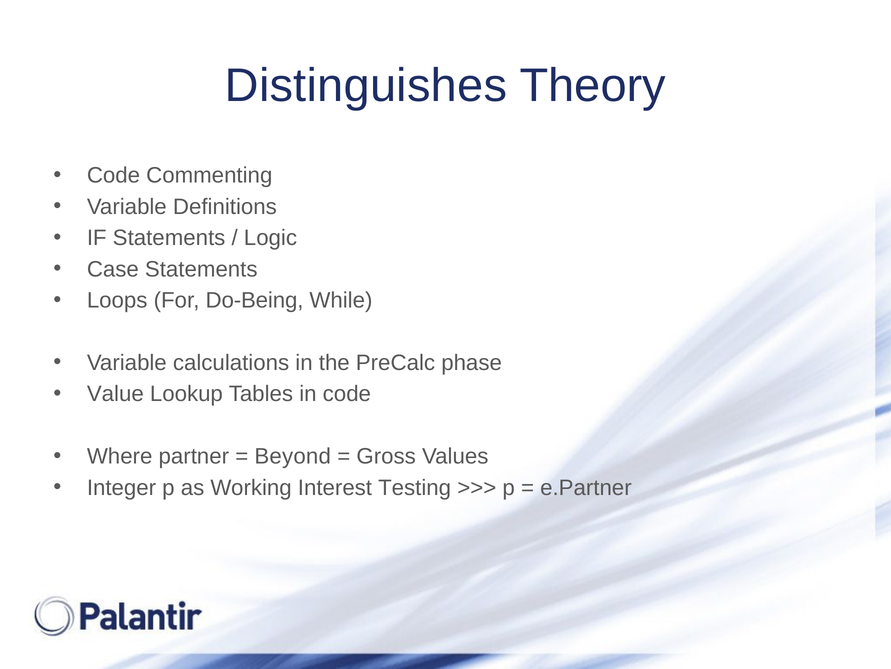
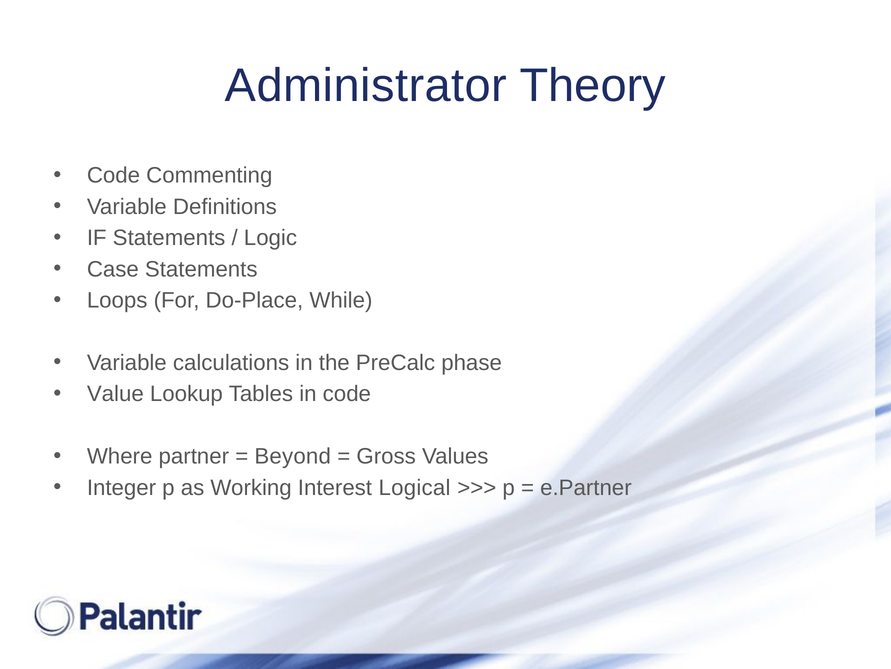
Distinguishes: Distinguishes -> Administrator (366, 86)
Do-Being: Do-Being -> Do-Place (254, 300)
Testing: Testing -> Logical (415, 487)
